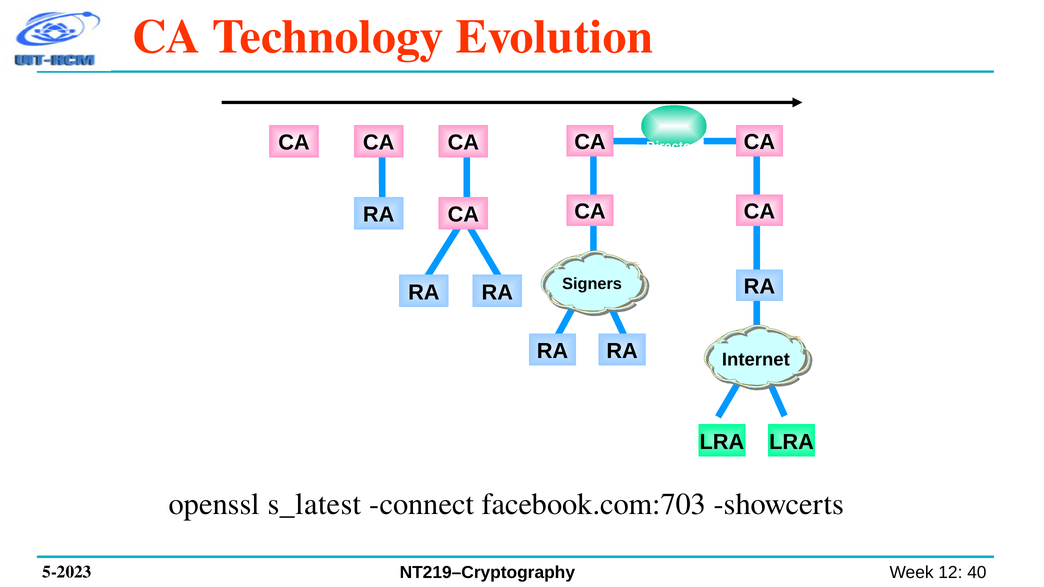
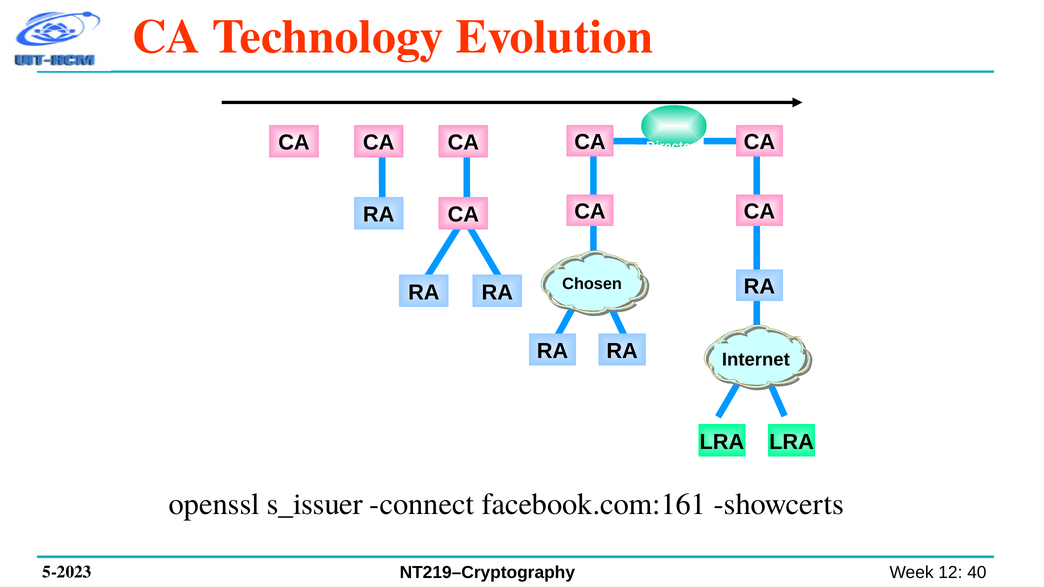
Signers: Signers -> Chosen (592, 284)
s_latest: s_latest -> s_issuer (315, 504)
facebook.com:703: facebook.com:703 -> facebook.com:161 (594, 504)
